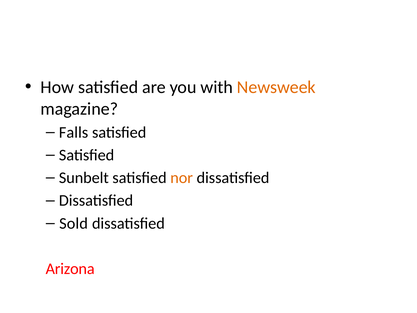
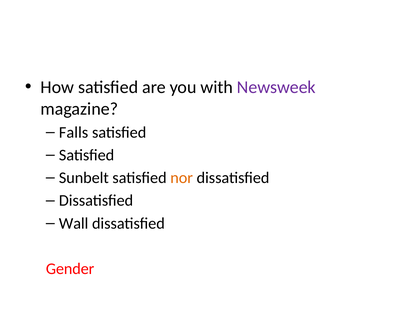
Newsweek colour: orange -> purple (276, 87)
Sold: Sold -> Wall (74, 223)
Arizona: Arizona -> Gender (70, 269)
